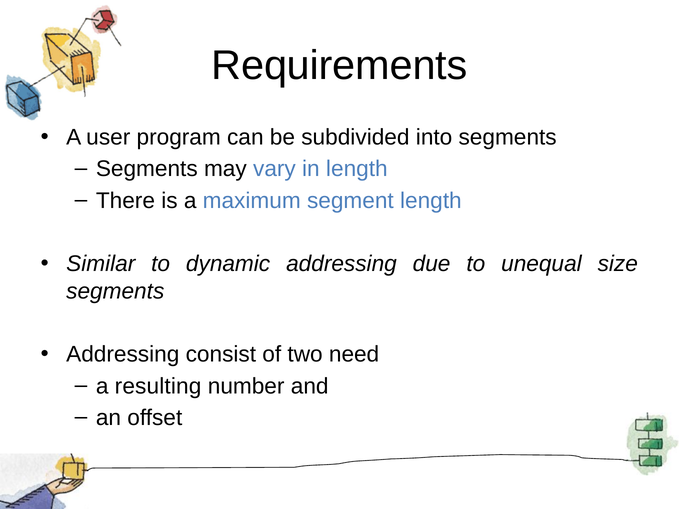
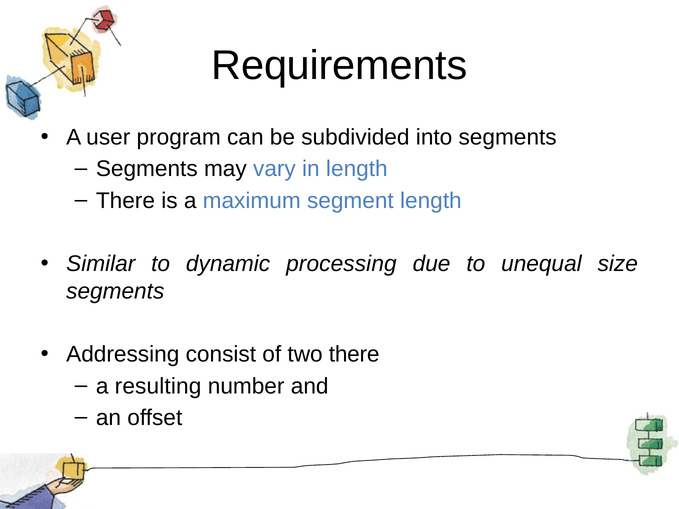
dynamic addressing: addressing -> processing (341, 264)
two need: need -> there (354, 355)
